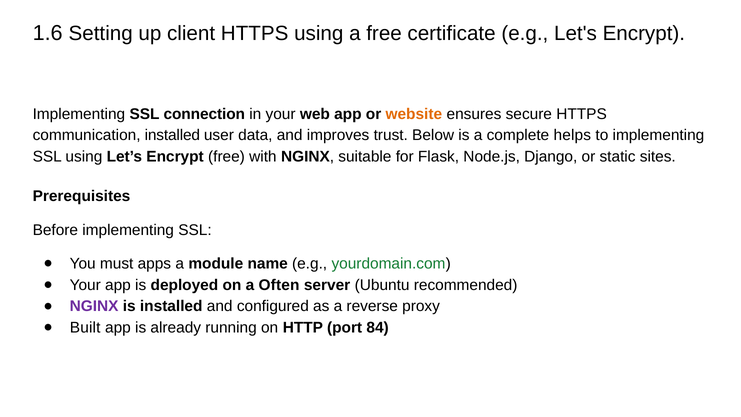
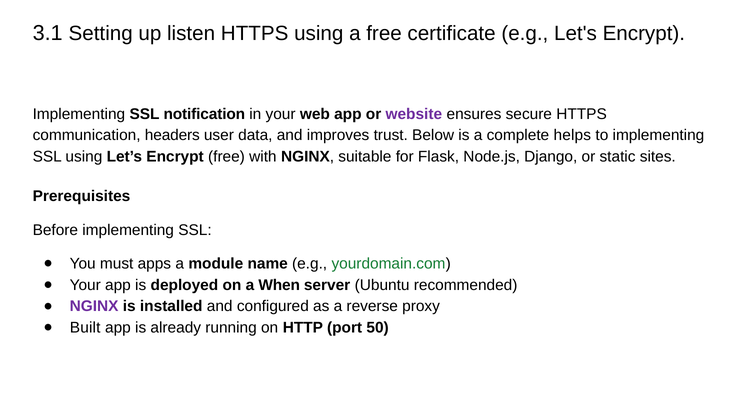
1.6: 1.6 -> 3.1 (48, 33)
client: client -> listen (191, 34)
connection: connection -> notification (204, 114)
website colour: orange -> purple (414, 114)
communication installed: installed -> headers (172, 135)
Often: Often -> When (279, 285)
84: 84 -> 50 (378, 327)
